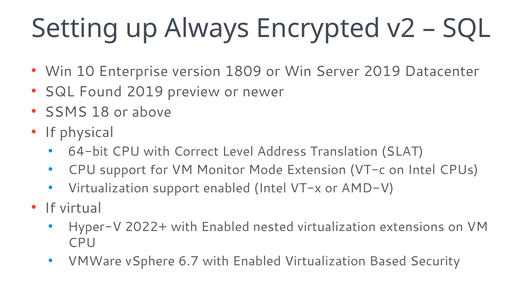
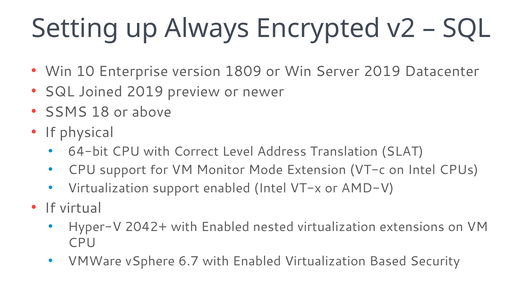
Found: Found -> Joined (100, 92)
2022+: 2022+ -> 2042+ (146, 227)
